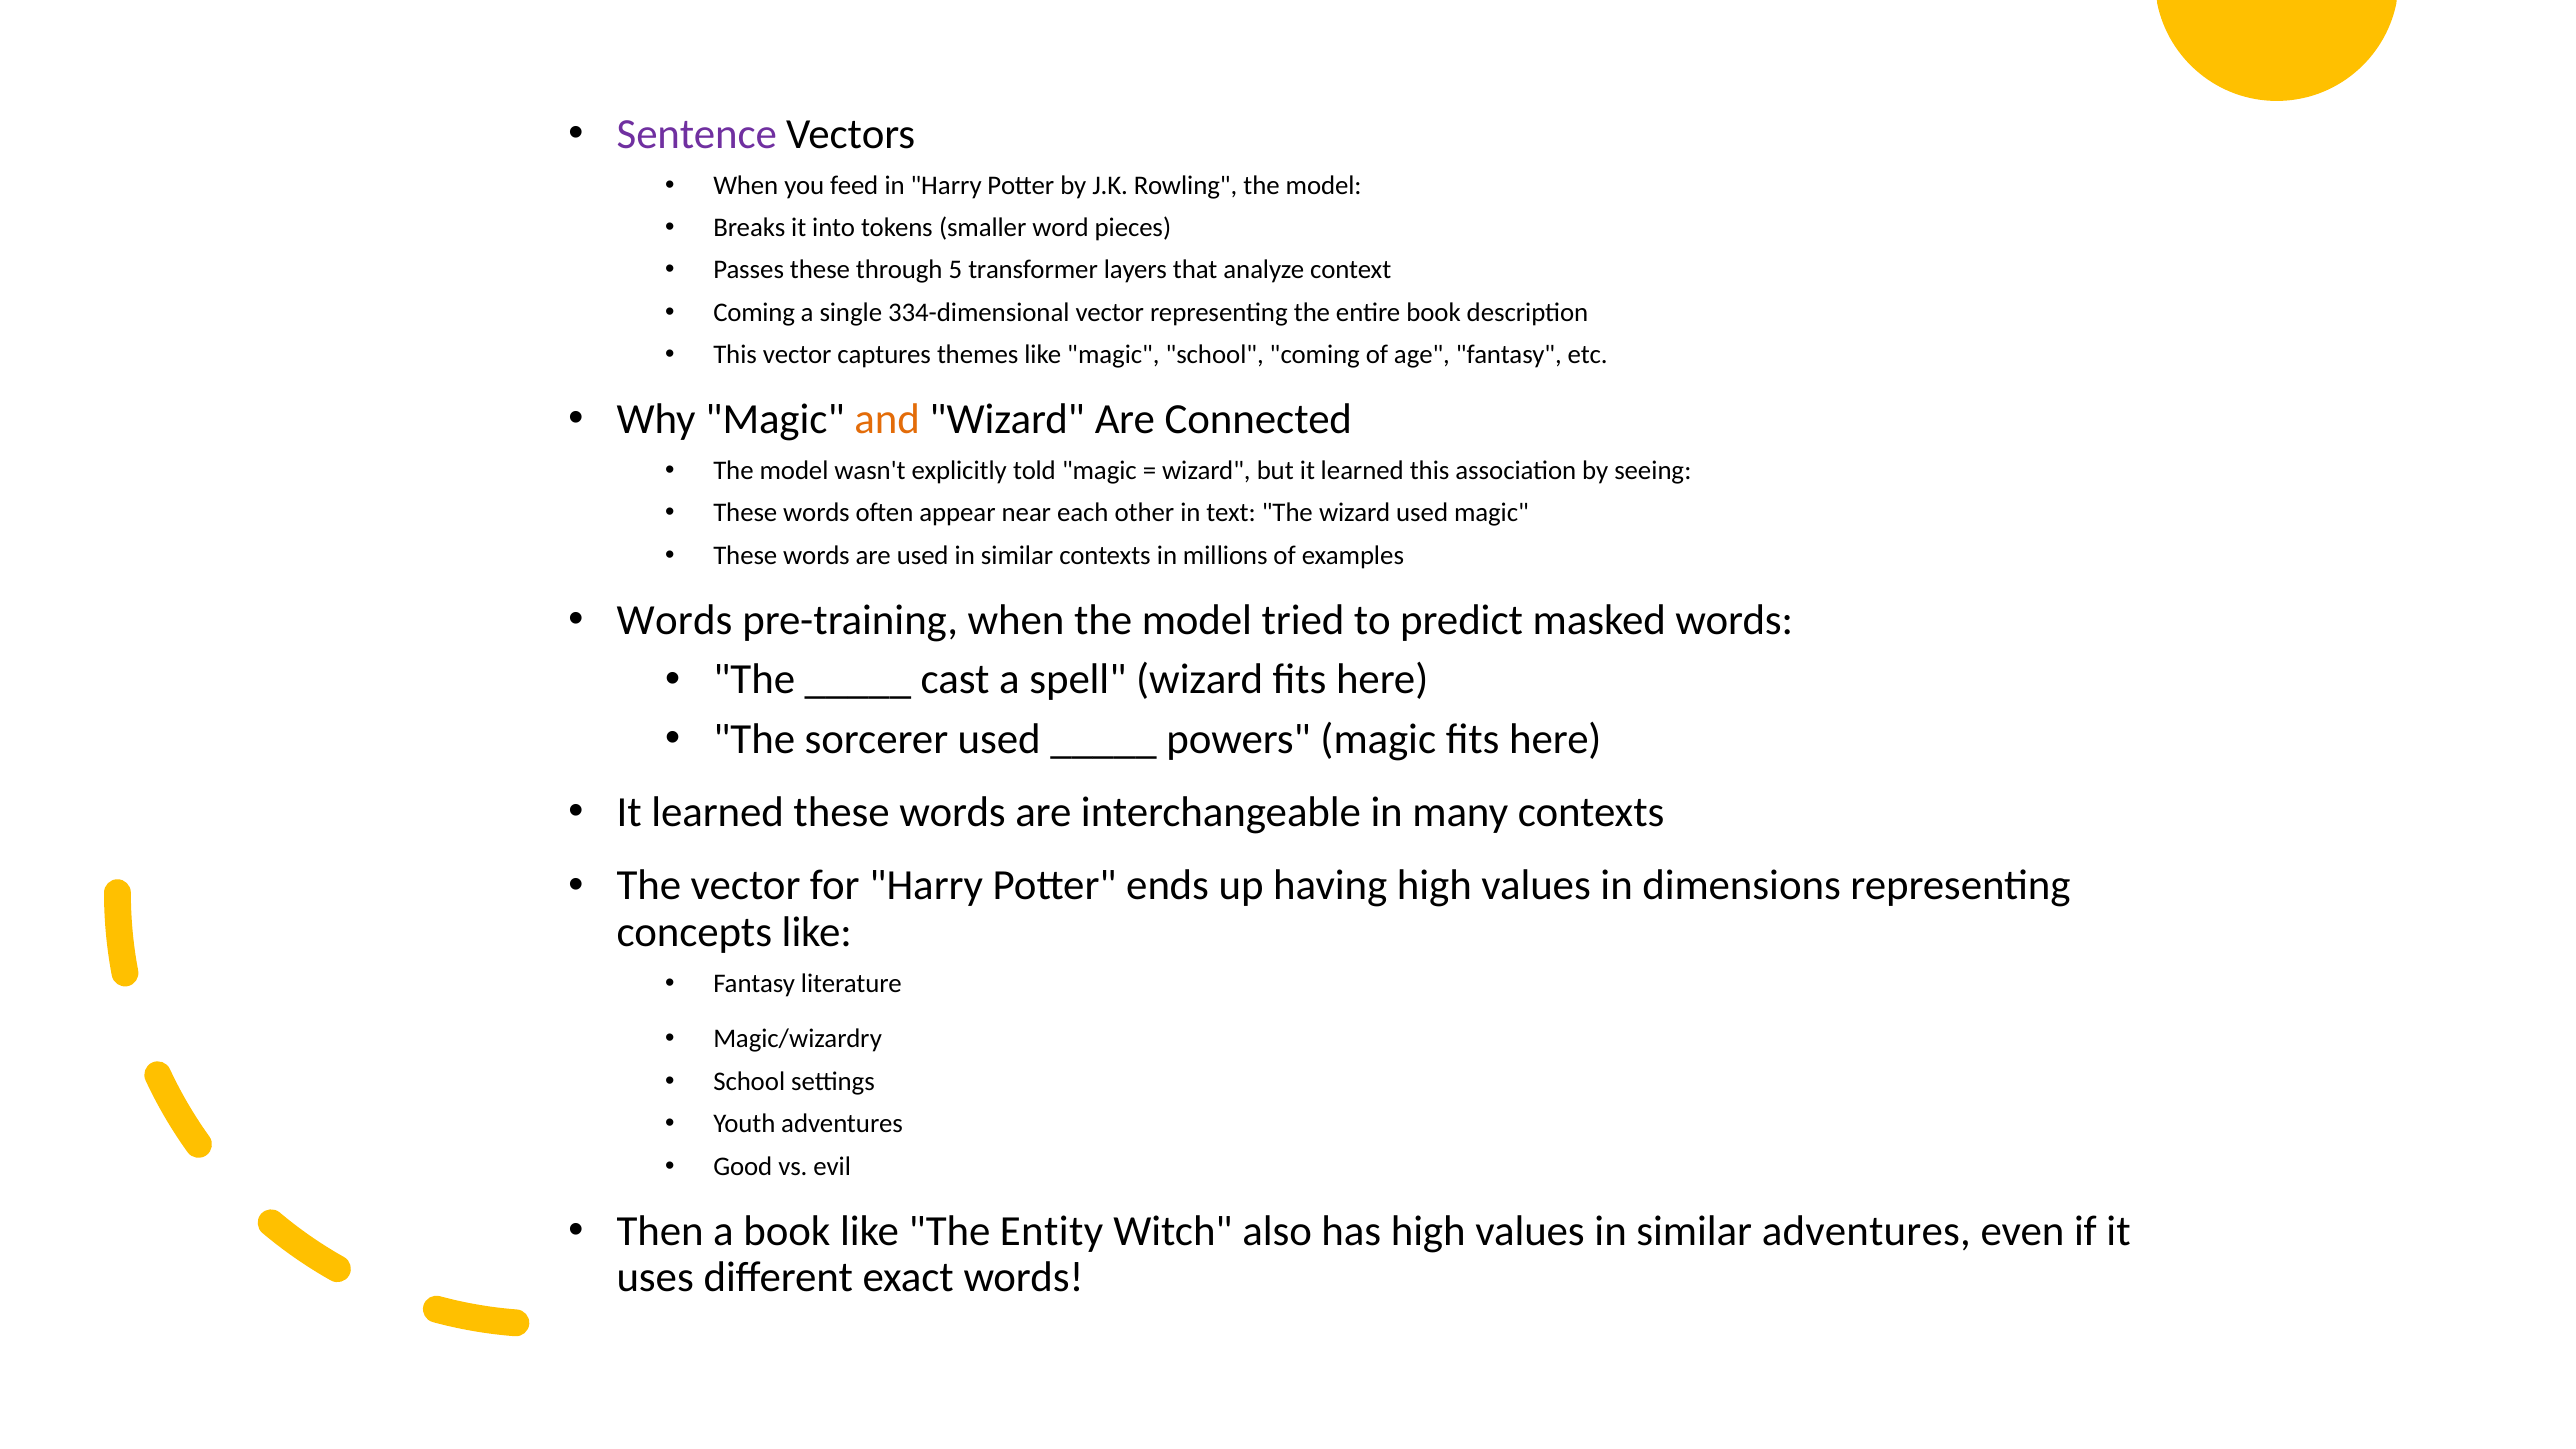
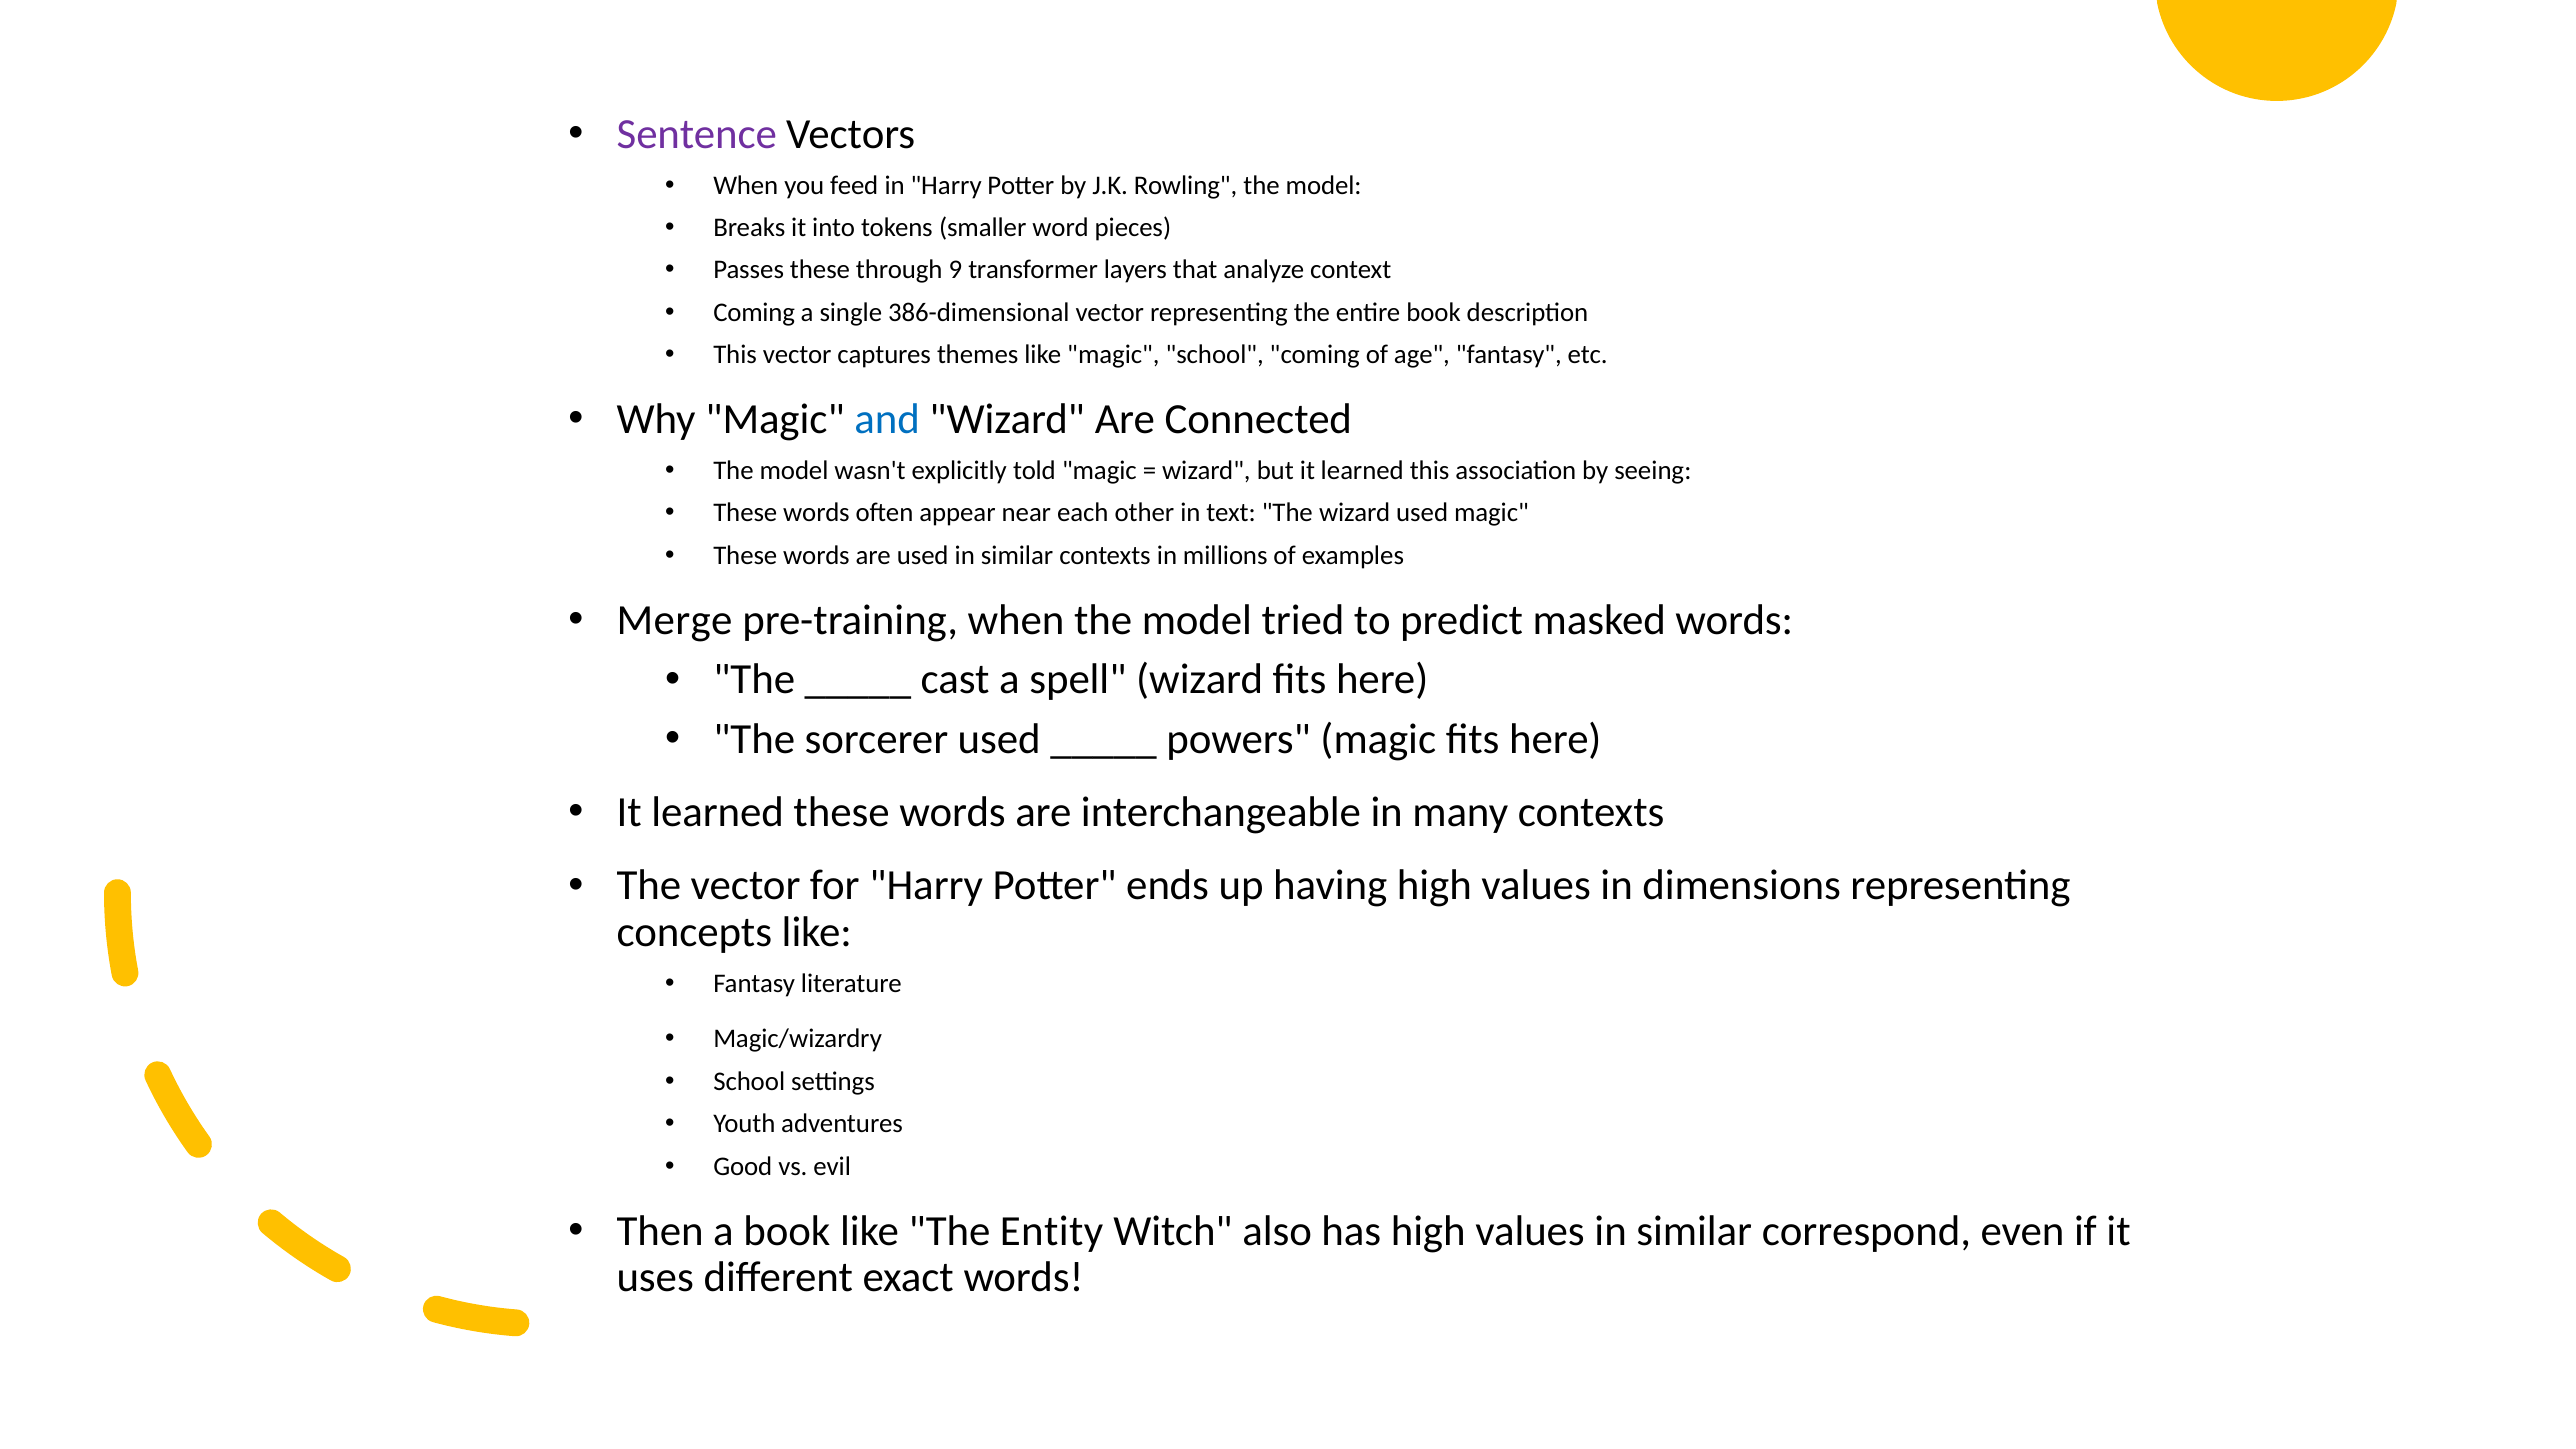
5: 5 -> 9 (955, 270)
334-dimensional: 334-dimensional -> 386-dimensional (979, 313)
and colour: orange -> blue (887, 419)
Words: Words -> Merge (675, 620)
similar adventures: adventures -> correspond (1866, 1231)
